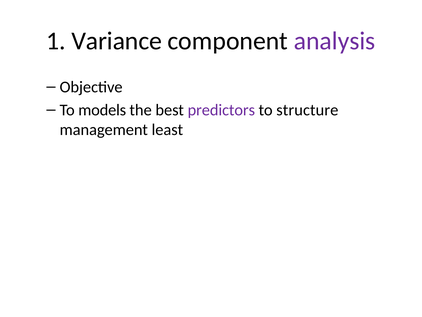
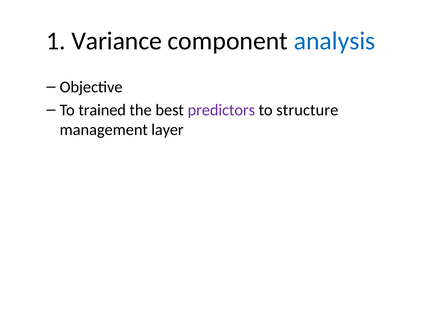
analysis colour: purple -> blue (335, 41)
models: models -> trained (102, 110)
least: least -> layer (167, 130)
